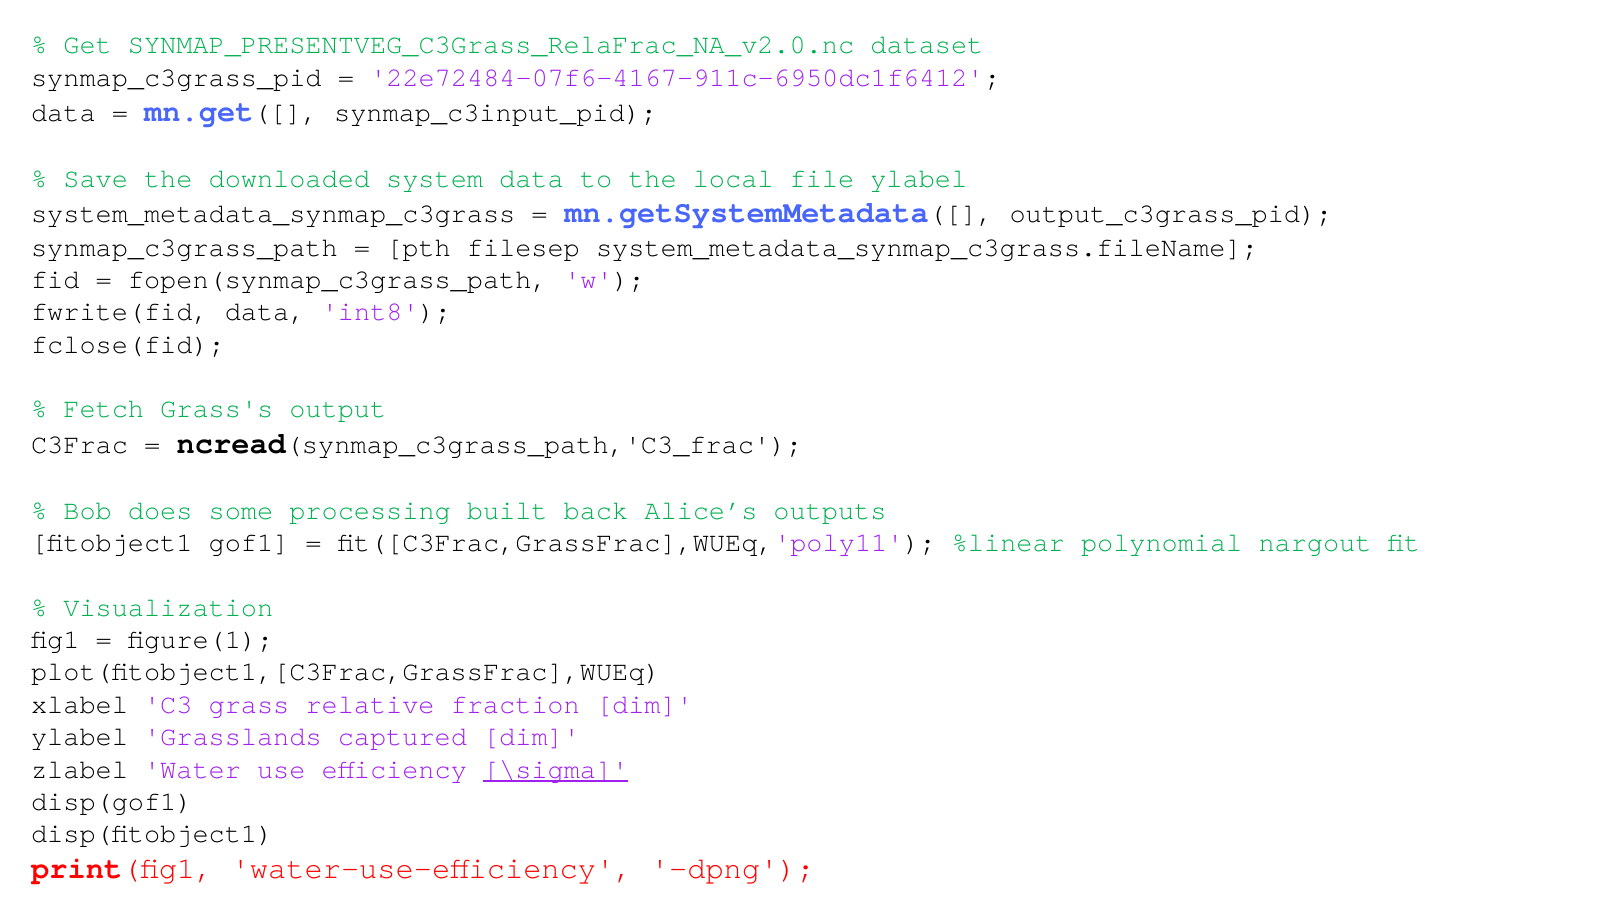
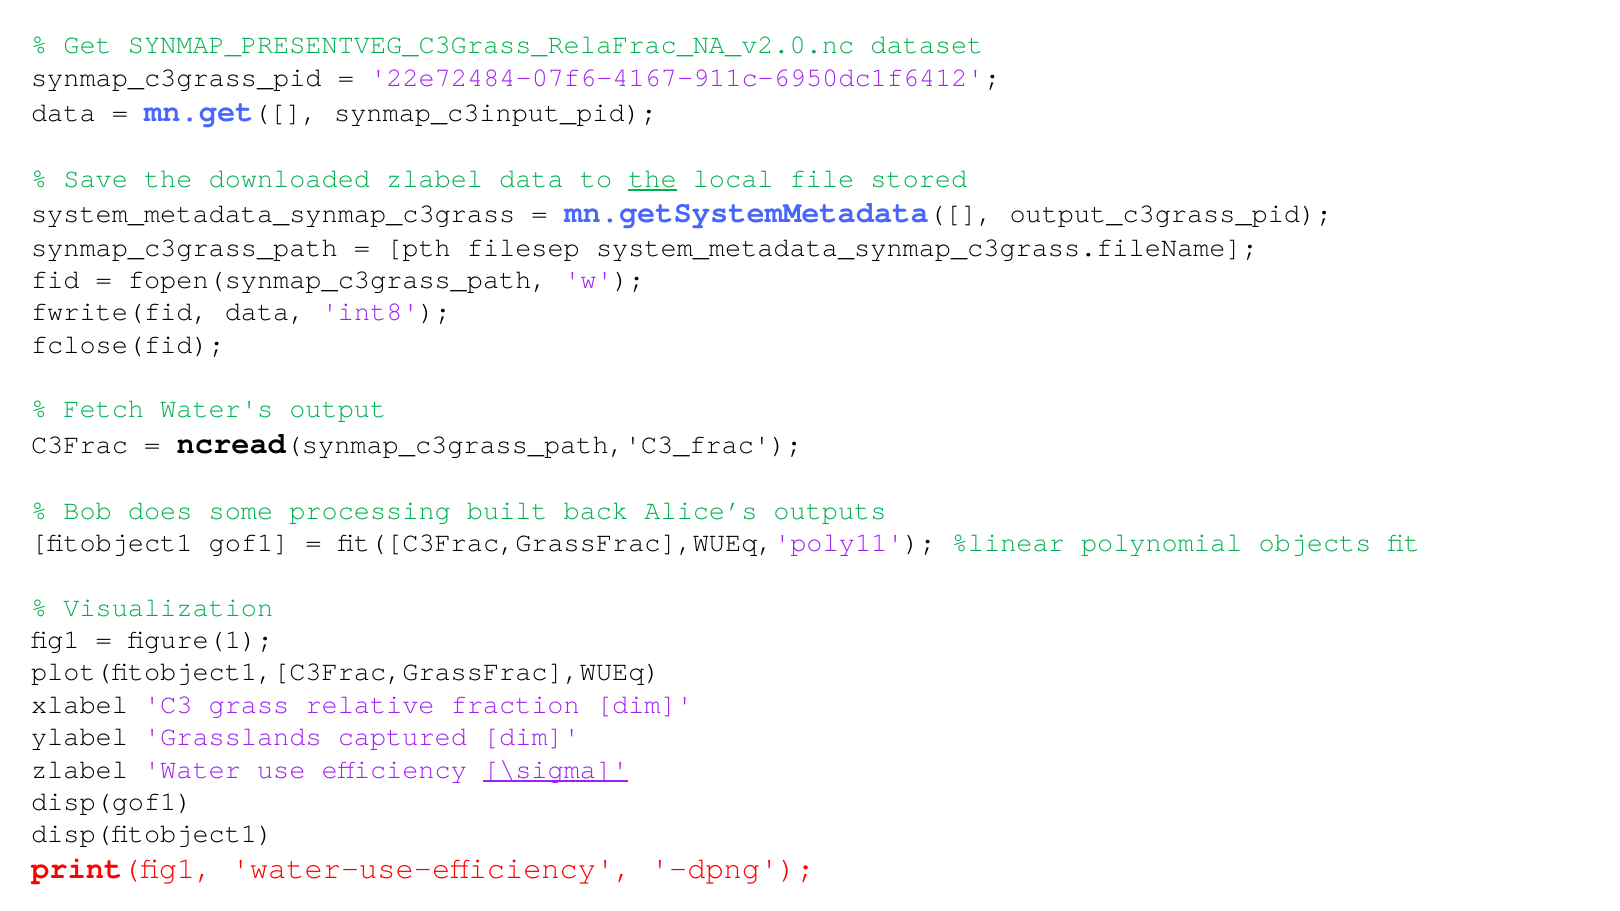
downloaded system: system -> zlabel (435, 178)
the underline: none -> present (653, 178)
file ylabel: ylabel -> stored (919, 178)
Grass's: Grass's -> Water's (217, 409)
nargout: nargout -> objects (1315, 543)
